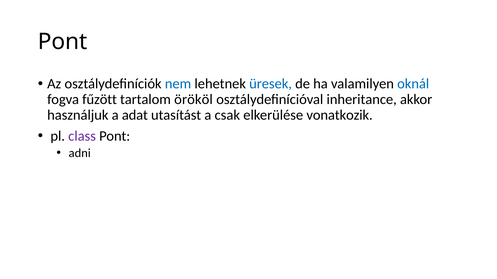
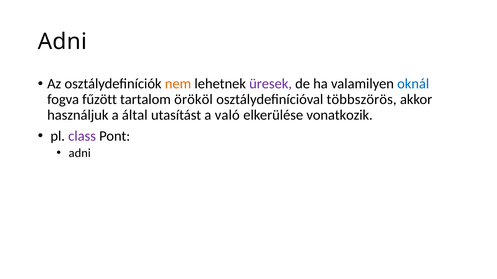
Pont: Pont -> Adni (62, 42)
nem colour: blue -> orange (178, 84)
üresek colour: blue -> purple (271, 84)
inheritance: inheritance -> többszörös (362, 100)
adat: adat -> által (135, 115)
csak: csak -> való (227, 115)
